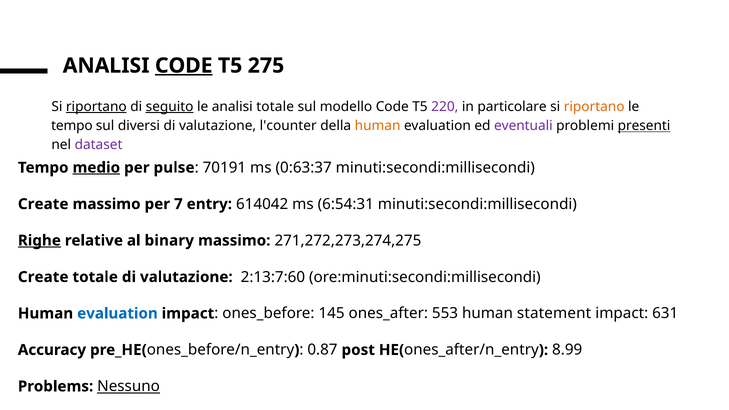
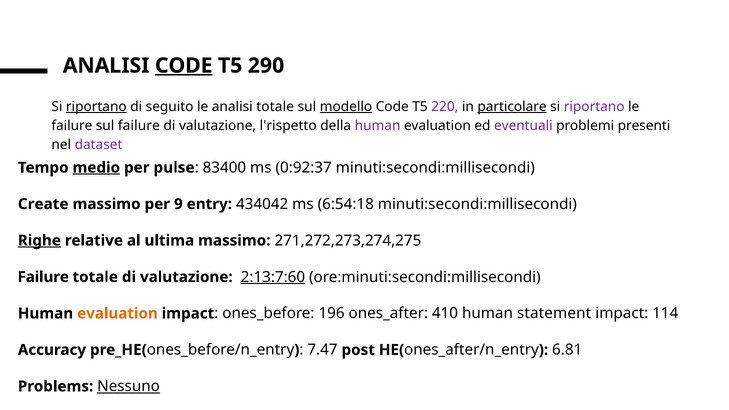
275: 275 -> 290 (266, 66)
seguito underline: present -> none (170, 107)
modello underline: none -> present (346, 107)
particolare underline: none -> present (512, 107)
riportano colour: orange -> purple (594, 107)
tempo: tempo -> failure (72, 126)
sul diversi: diversi -> failure (139, 126)
l'counter: l'counter -> l'rispetto (288, 126)
human colour: orange -> purple (378, 126)
presenti underline: present -> none (644, 126)
70191: 70191 -> 83400 (224, 168)
0:63:37: 0:63:37 -> 0:92:37 (304, 168)
7: 7 -> 9 (178, 204)
614042: 614042 -> 434042 (262, 204)
6:54:31: 6:54:31 -> 6:54:18 (346, 204)
binary: binary -> ultima (169, 241)
Create: Create -> Failure (43, 277)
2:13:7:60 underline: none -> present (273, 277)
evaluation colour: blue -> orange (117, 313)
145: 145 -> 196 (332, 313)
553: 553 -> 410 (445, 313)
631: 631 -> 114 (665, 313)
0.87: 0.87 -> 7.47 (322, 350)
8.99: 8.99 -> 6.81 (567, 350)
